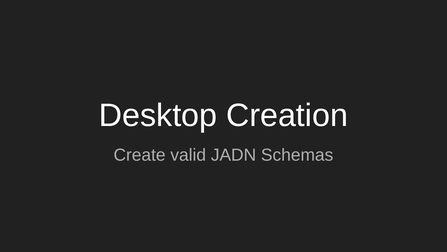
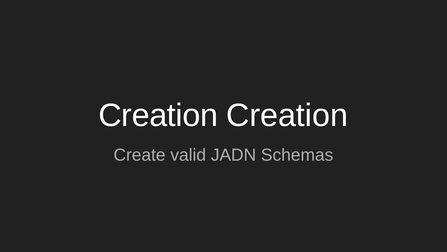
Desktop: Desktop -> Creation (158, 115)
